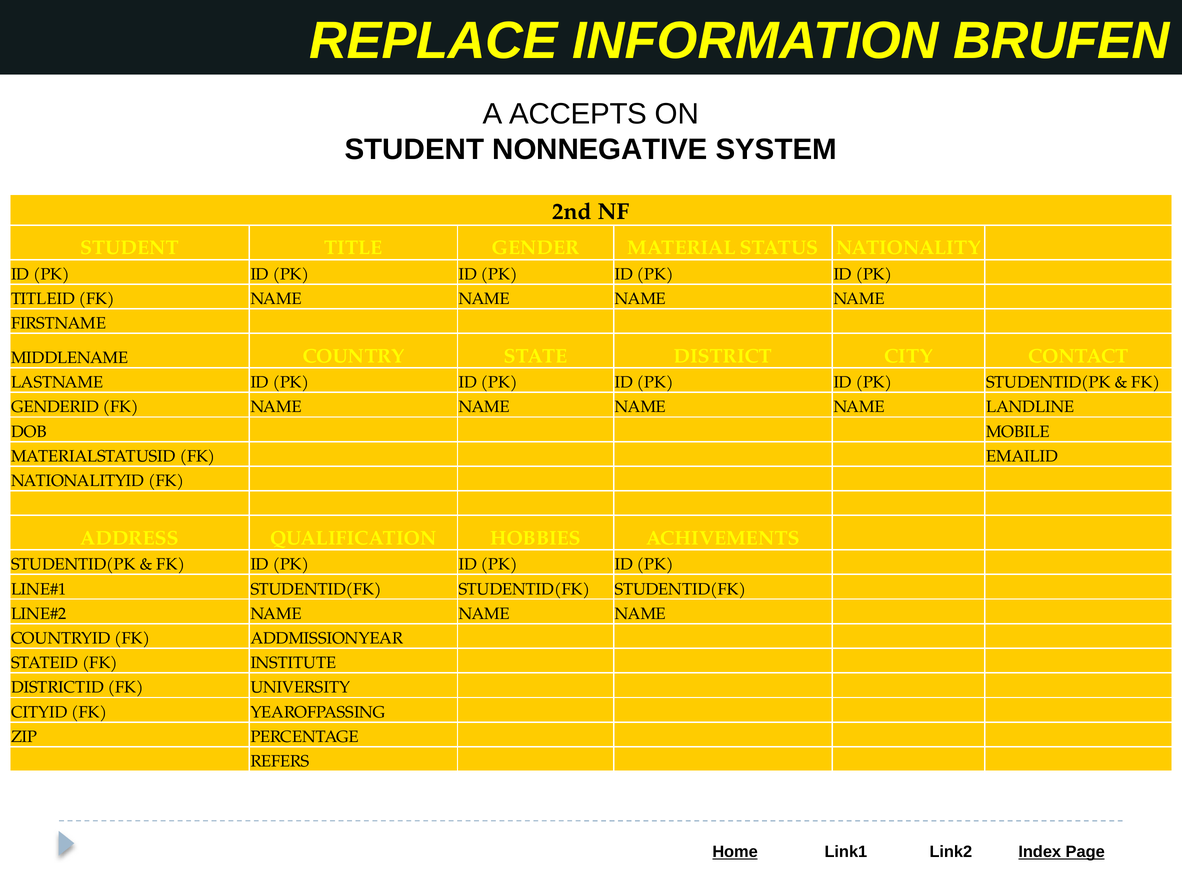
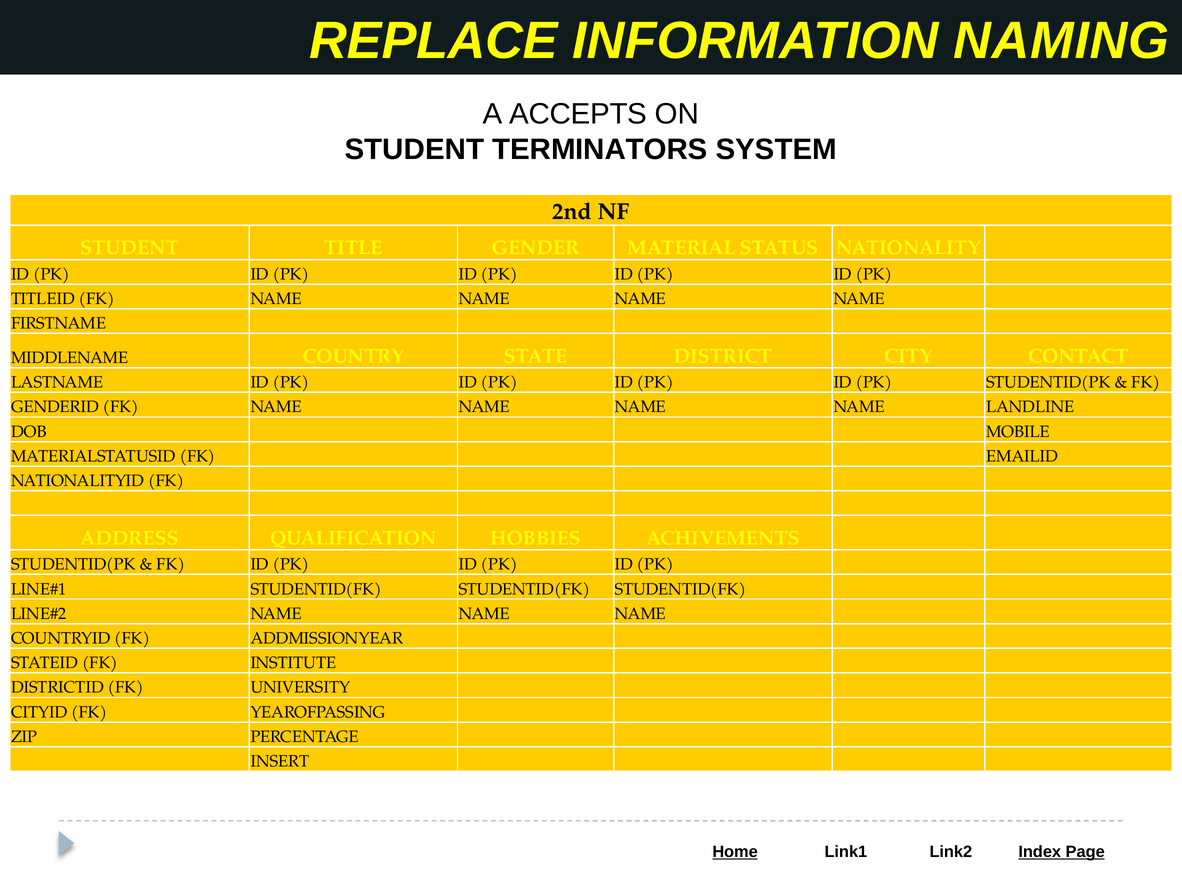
BRUFEN: BRUFEN -> NAMING (1061, 41)
NONNEGATIVE: NONNEGATIVE -> TERMINATORS (600, 150)
REFERS: REFERS -> INSERT (280, 762)
